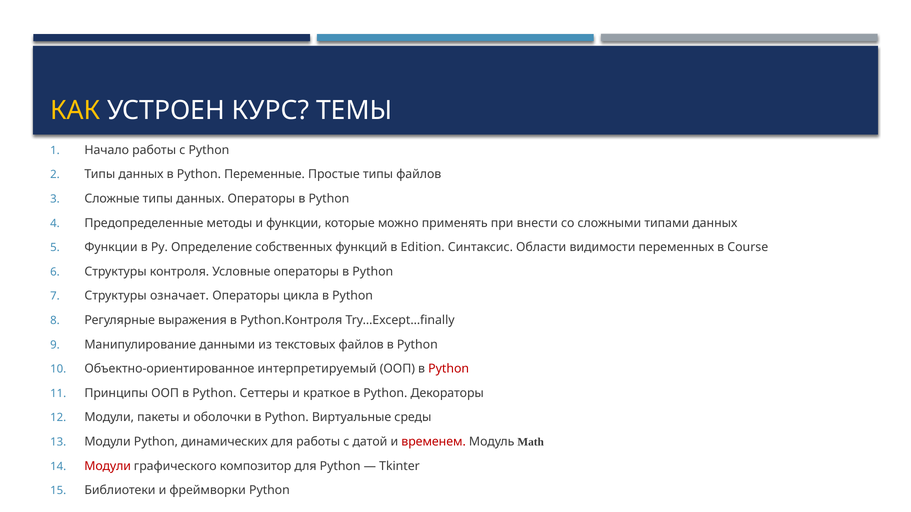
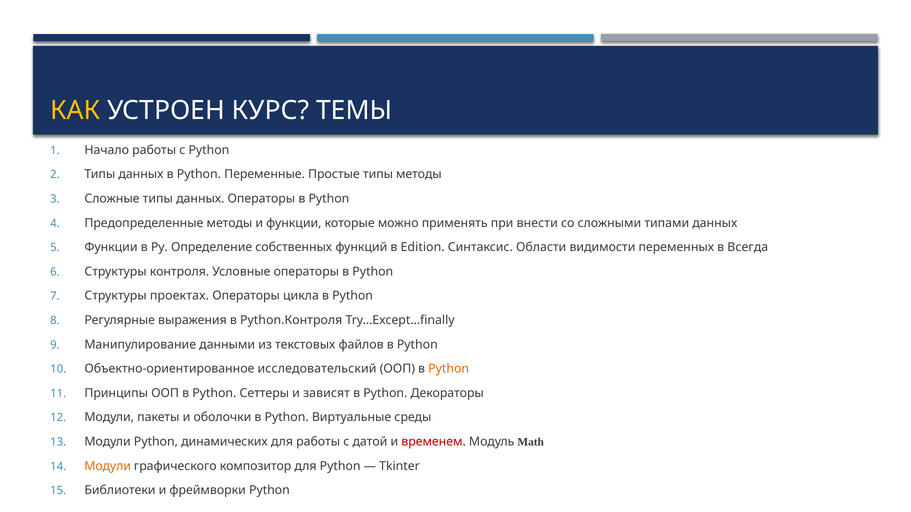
типы файлов: файлов -> методы (419, 175)
Course: Course -> Всегда (748, 247)
означает: означает -> проектах (179, 296)
интерпретируемый: интерпретируемый -> исследовательский (317, 369)
Python colour: red -> orange (449, 369)
краткое: краткое -> зависят (327, 393)
Модули colour: red -> orange (108, 466)
